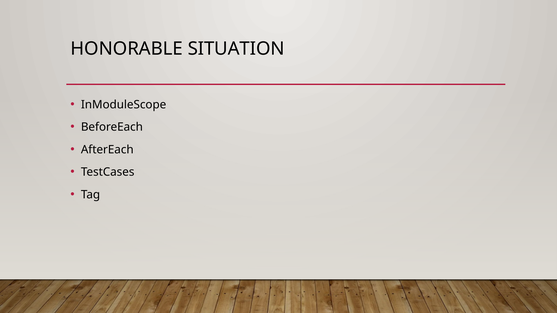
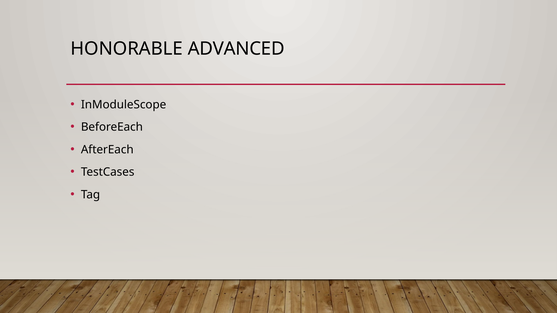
SITUATION: SITUATION -> ADVANCED (236, 49)
